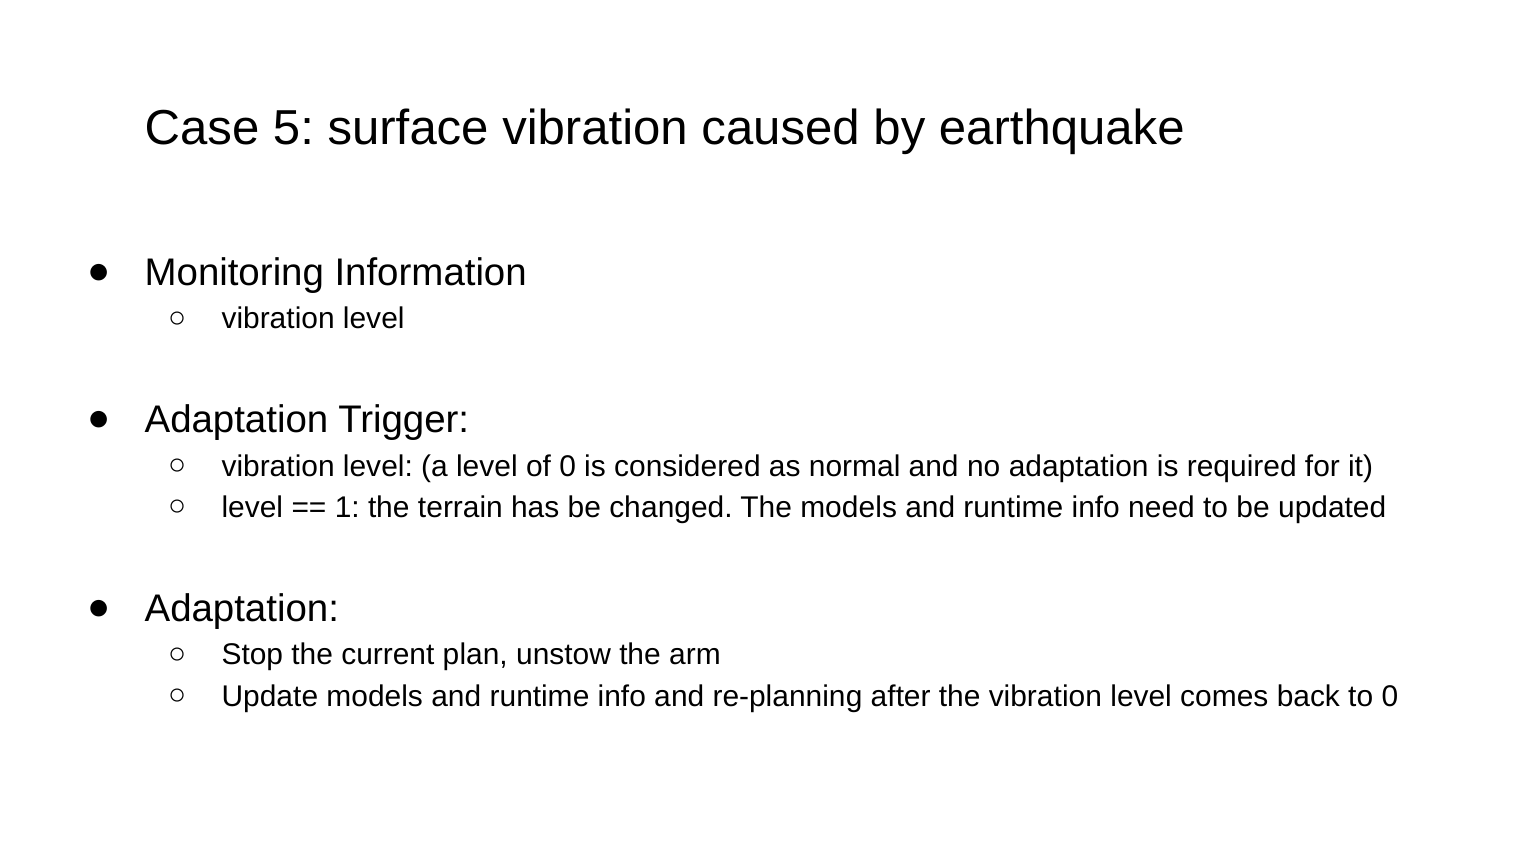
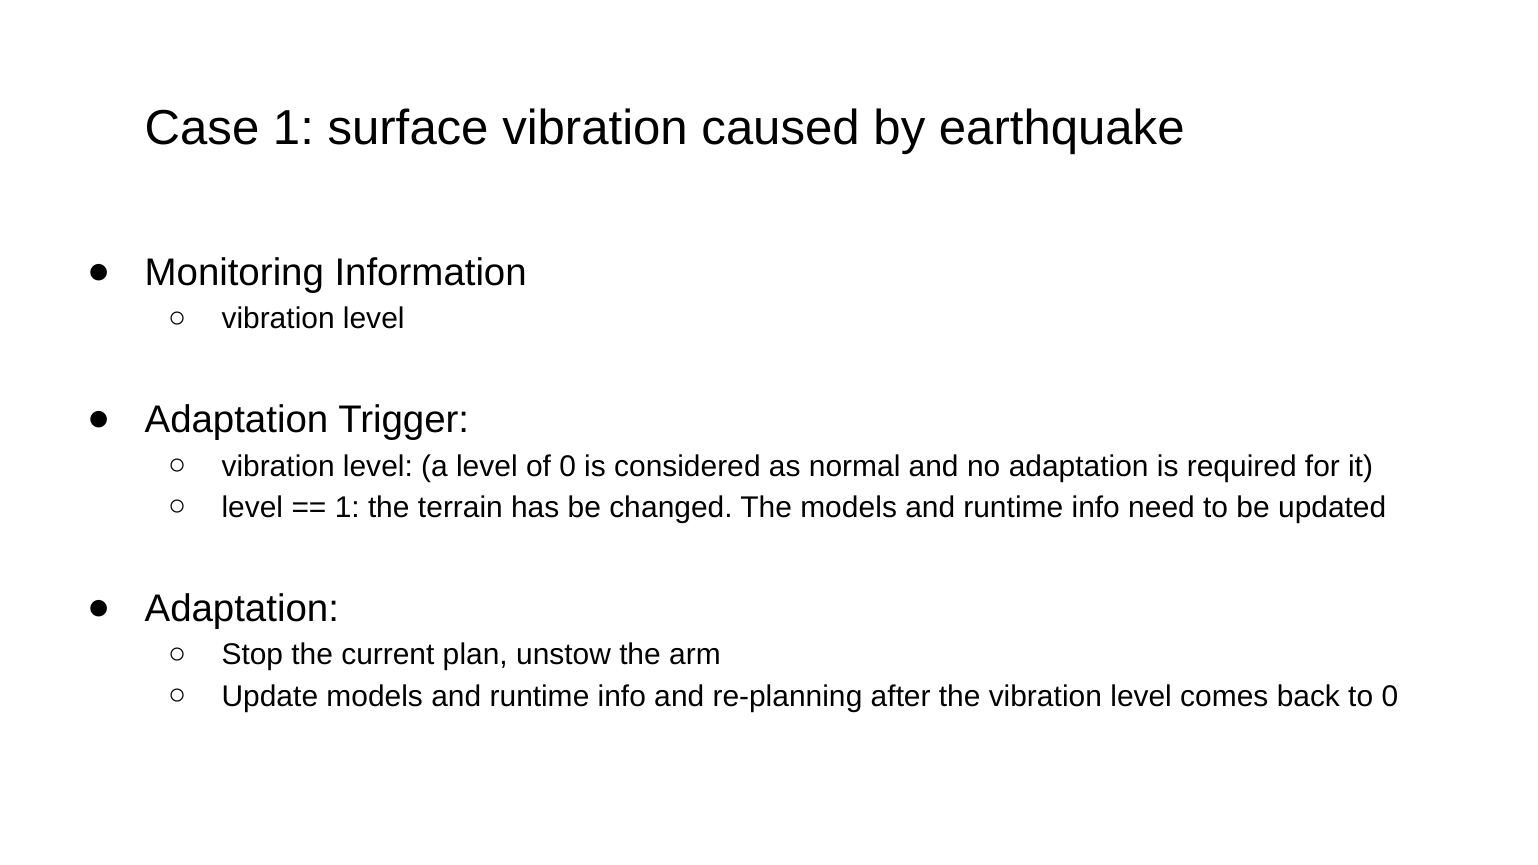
Case 5: 5 -> 1 (293, 128)
